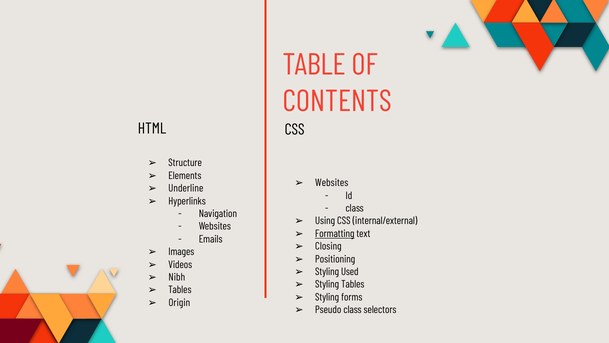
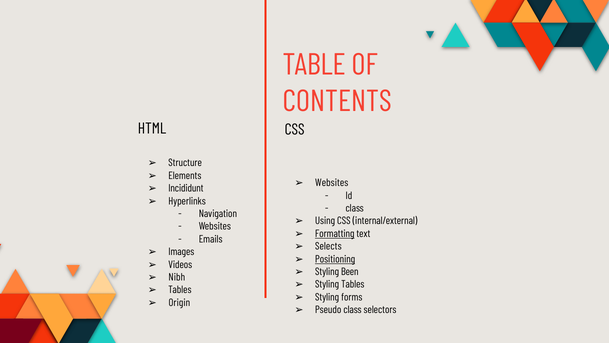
Underline: Underline -> Incididunt (186, 188)
Closing: Closing -> Selects (328, 246)
Positioning underline: none -> present (335, 259)
Used: Used -> Been (350, 271)
